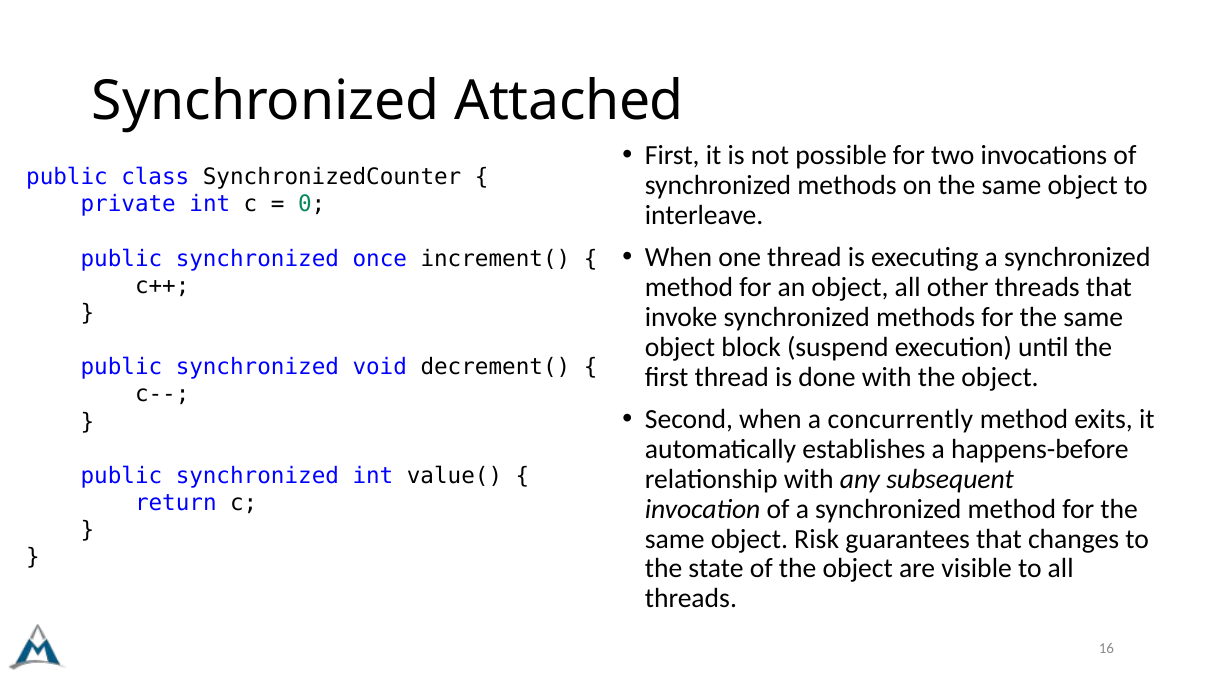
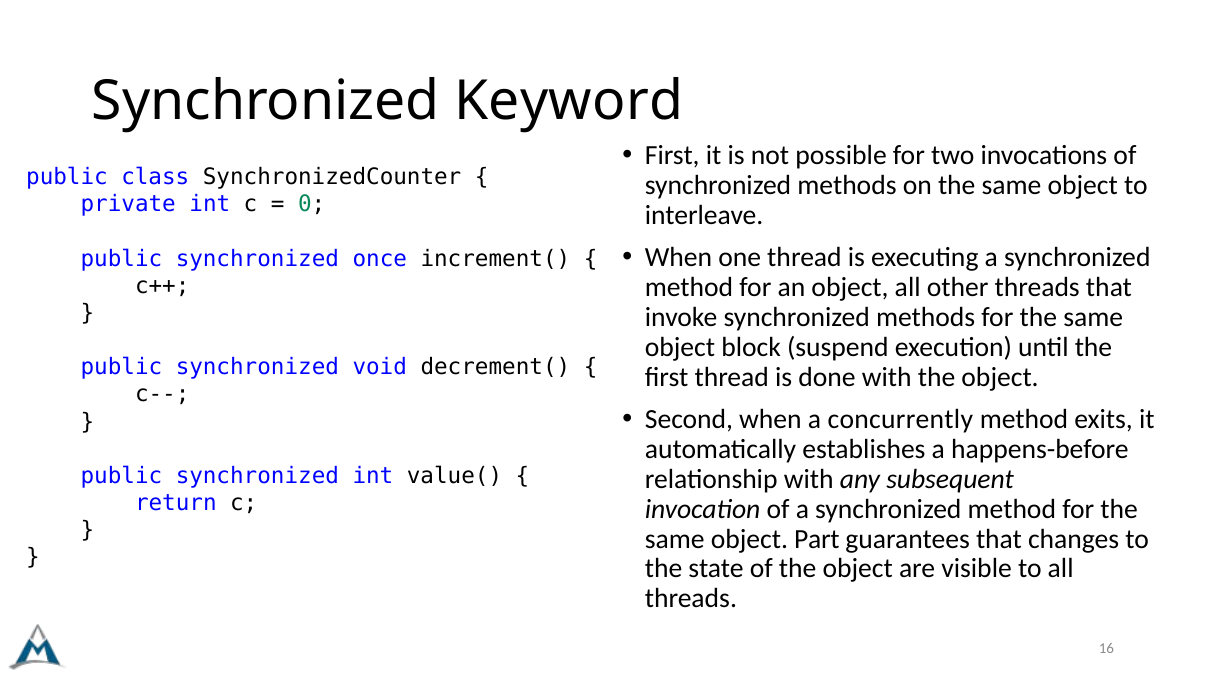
Attached: Attached -> Keyword (569, 101)
Risk: Risk -> Part (817, 538)
